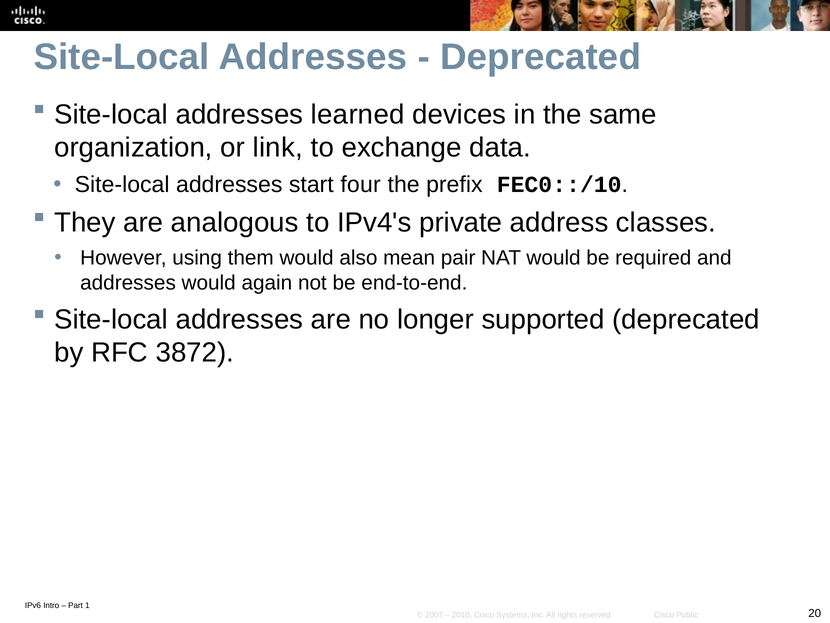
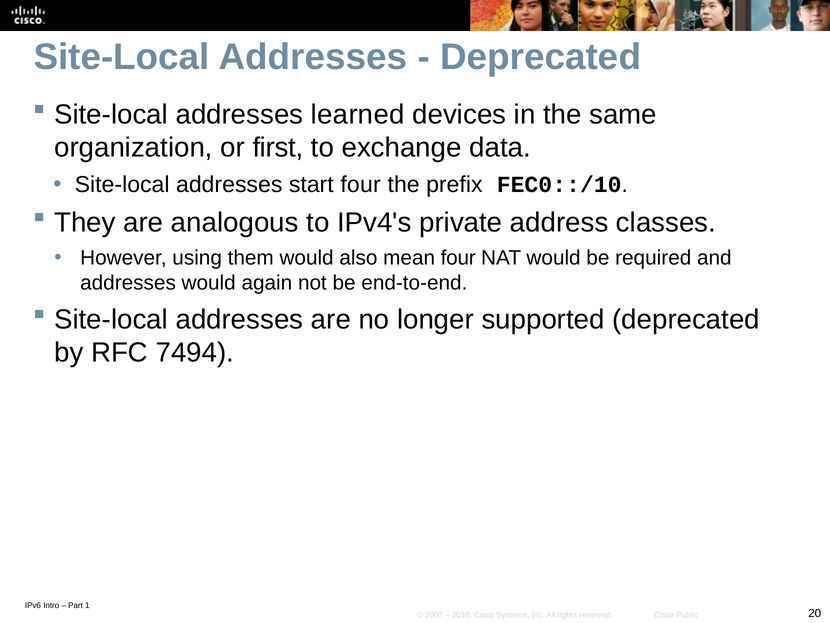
link: link -> first (278, 148)
mean pair: pair -> four (458, 258)
3872: 3872 -> 7494 (195, 352)
